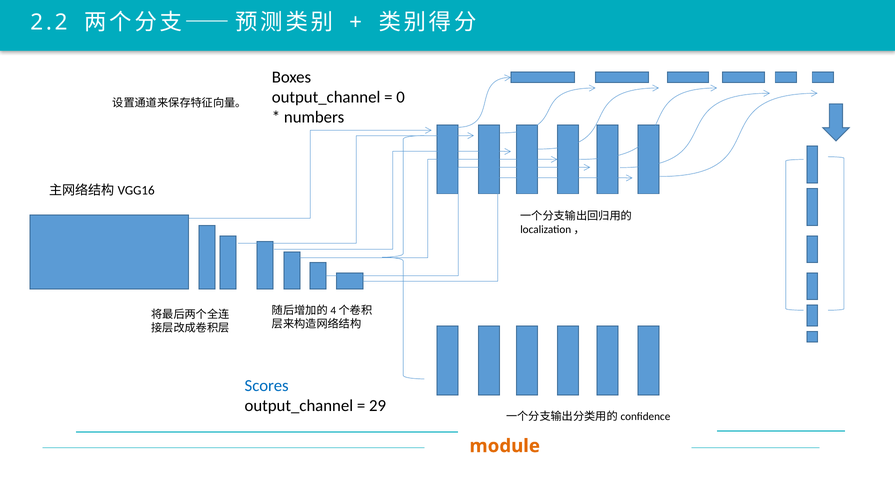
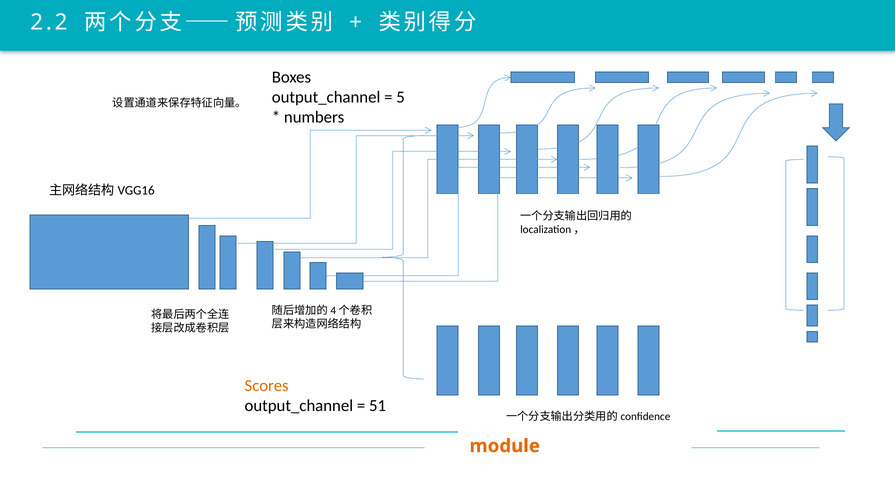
0: 0 -> 5 (401, 97)
Scores colour: blue -> orange (267, 385)
29: 29 -> 51 (378, 405)
